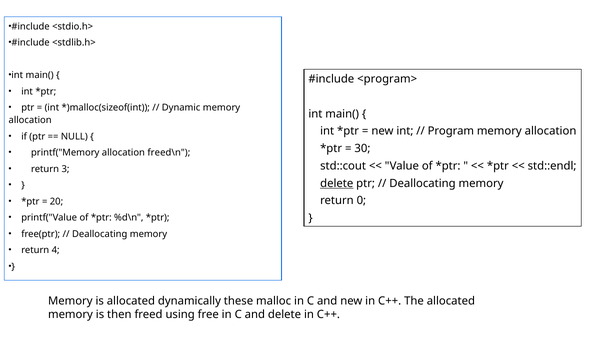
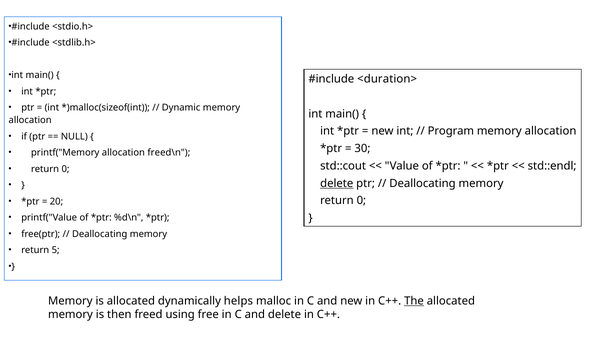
<program>: <program> -> <duration> (387, 79)
3: 3 -> 0 (65, 169)
4: 4 -> 5 (56, 250)
these: these -> helps (238, 301)
The underline: none -> present (414, 301)
